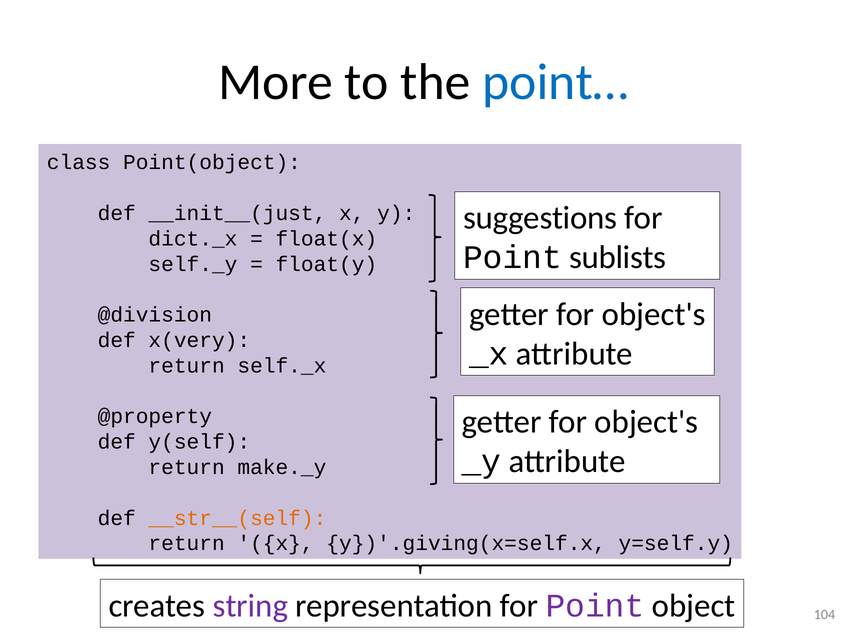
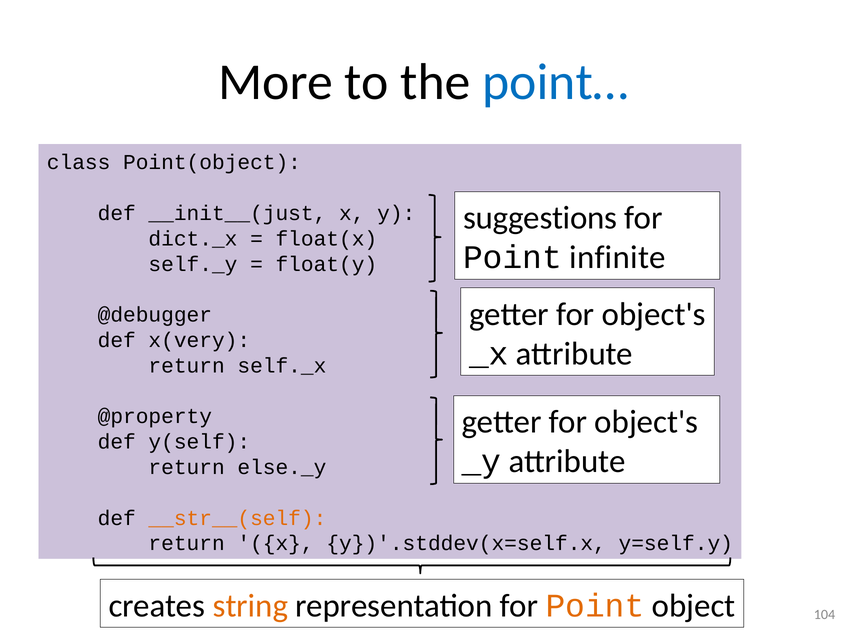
sublists: sublists -> infinite (617, 258)
@division: @division -> @debugger (155, 315)
make._y: make._y -> else._y (282, 467)
y})'.giving(x=self.x: y})'.giving(x=self.x -> y})'.stddev(x=self.x (466, 544)
string colour: purple -> orange (250, 606)
Point colour: purple -> orange (595, 606)
